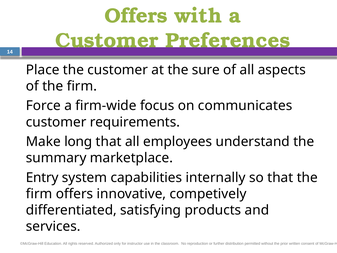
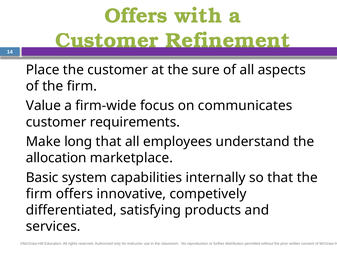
Preferences: Preferences -> Refinement (228, 40)
Force: Force -> Value (43, 106)
summary: summary -> allocation (56, 158)
Entry: Entry -> Basic (42, 177)
